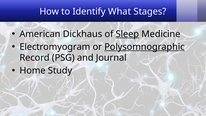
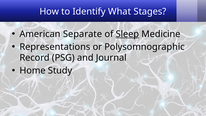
Dickhaus: Dickhaus -> Separate (83, 34)
Electromyogram: Electromyogram -> Representations (55, 47)
Polysomnographic underline: present -> none (144, 47)
